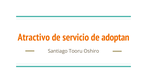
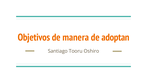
Atractivo: Atractivo -> Objetivos (34, 37)
servicio: servicio -> manera (76, 37)
